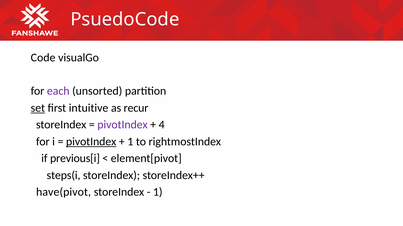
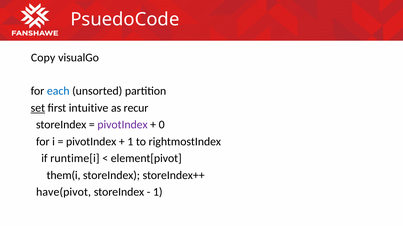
Code: Code -> Copy (43, 58)
each colour: purple -> blue (58, 91)
4: 4 -> 0 (162, 125)
pivotIndex underline: present -> none (91, 142)
previous[i: previous[i -> runtime[i (75, 159)
steps(i: steps(i -> them(i (64, 176)
